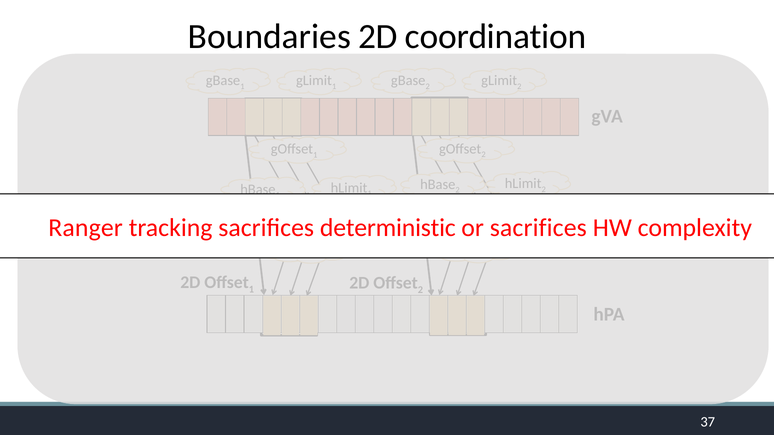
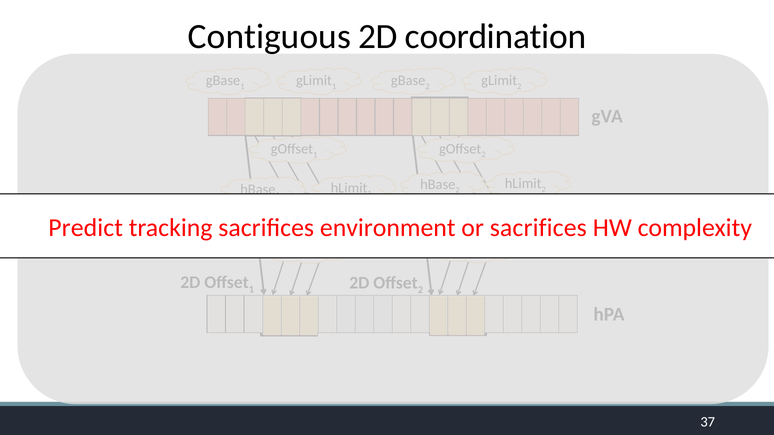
Boundaries: Boundaries -> Contiguous (269, 36)
Ranger: Ranger -> Predict (86, 228)
deterministic: deterministic -> environment (388, 228)
